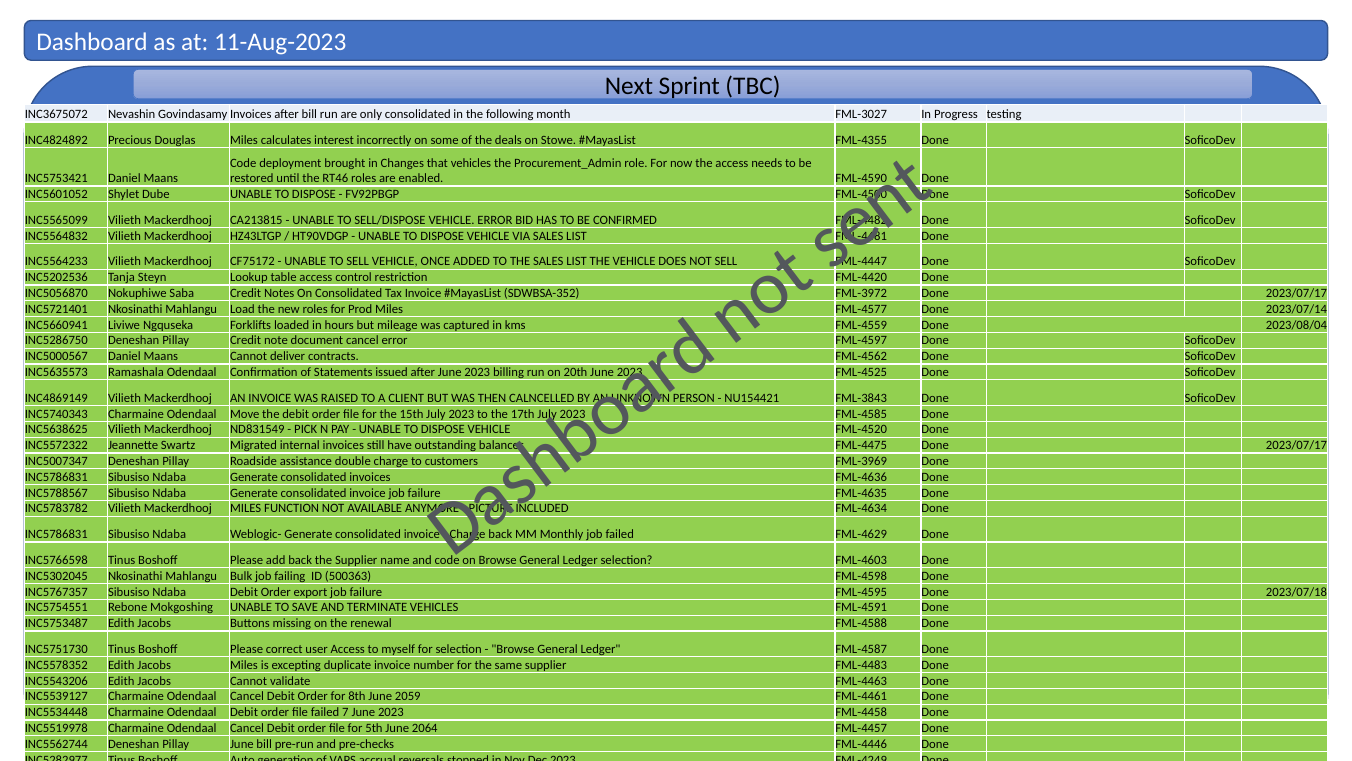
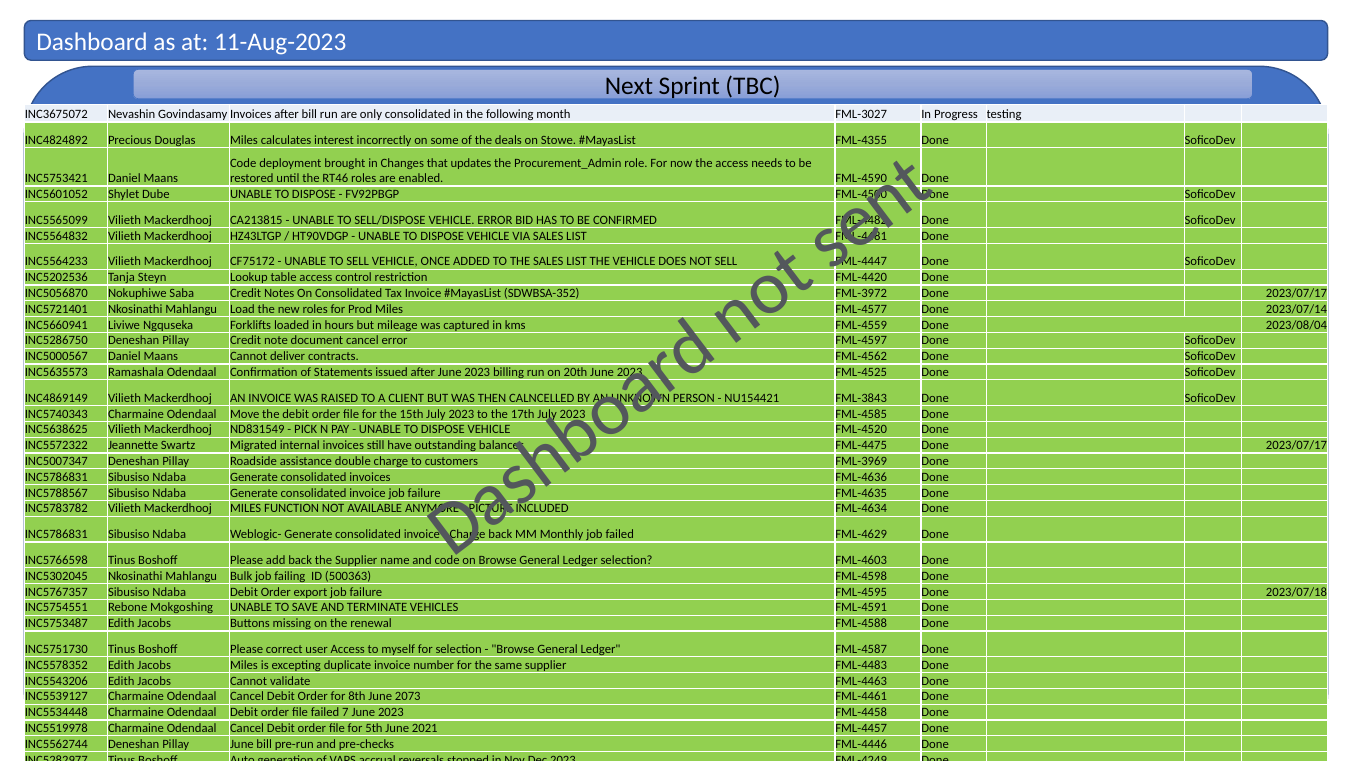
that vehicles: vehicles -> updates (471, 163)
2059: 2059 -> 2073 (408, 696)
2064: 2064 -> 2021 (425, 728)
